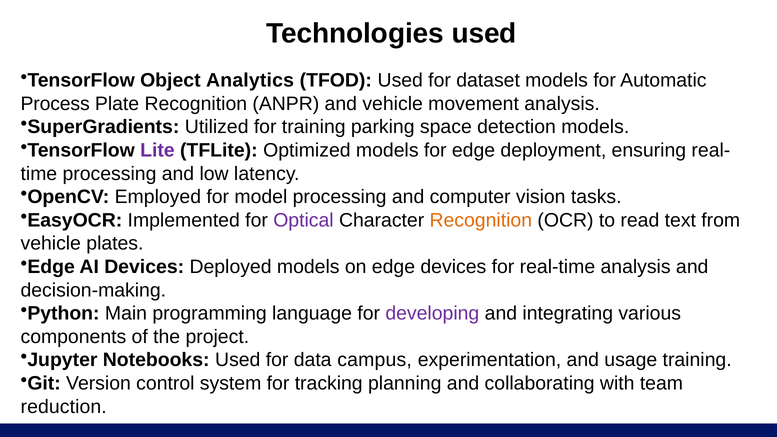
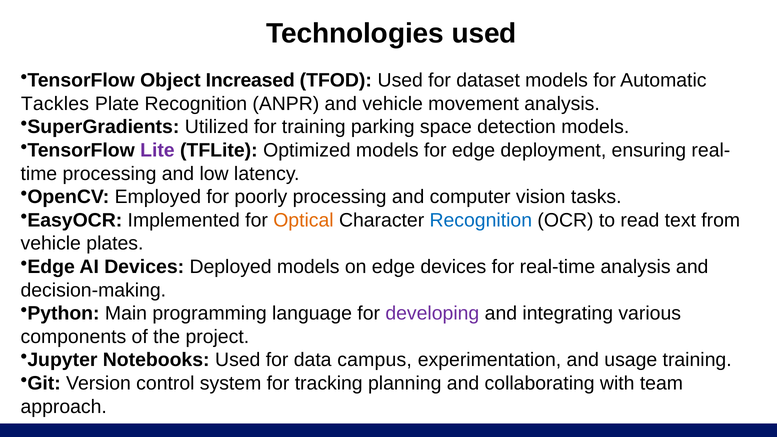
Analytics: Analytics -> Increased (250, 80)
Process: Process -> Tackles (55, 104)
model: model -> poorly (261, 197)
Optical colour: purple -> orange (303, 220)
Recognition colour: orange -> blue (481, 220)
reduction: reduction -> approach (64, 407)
